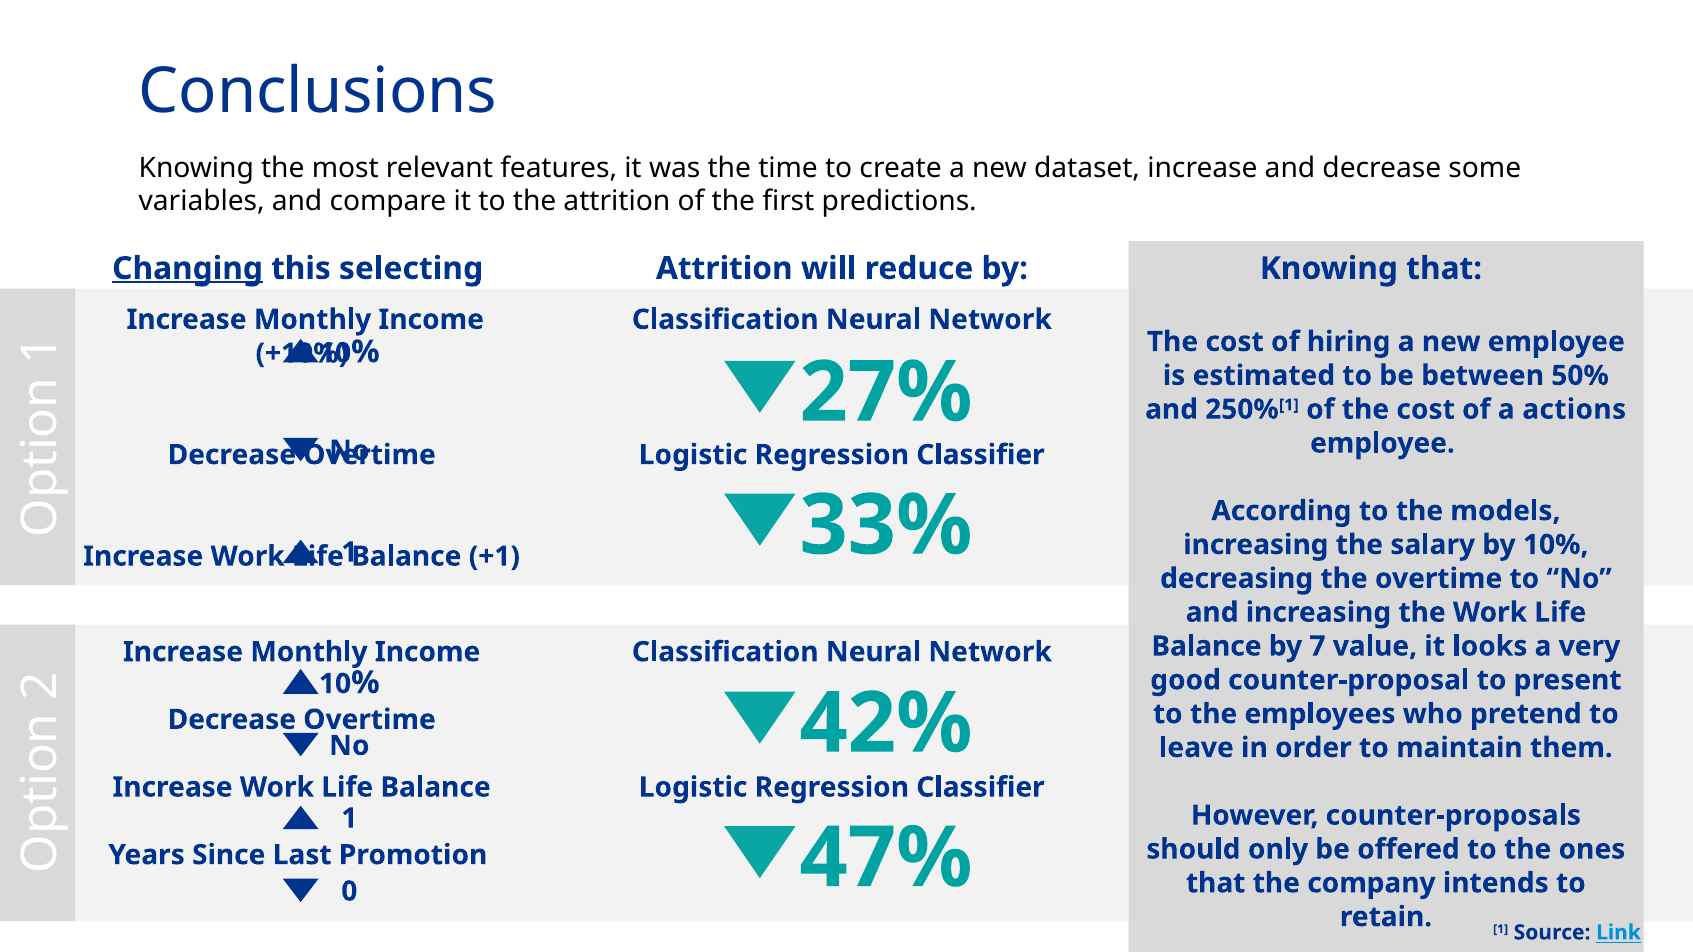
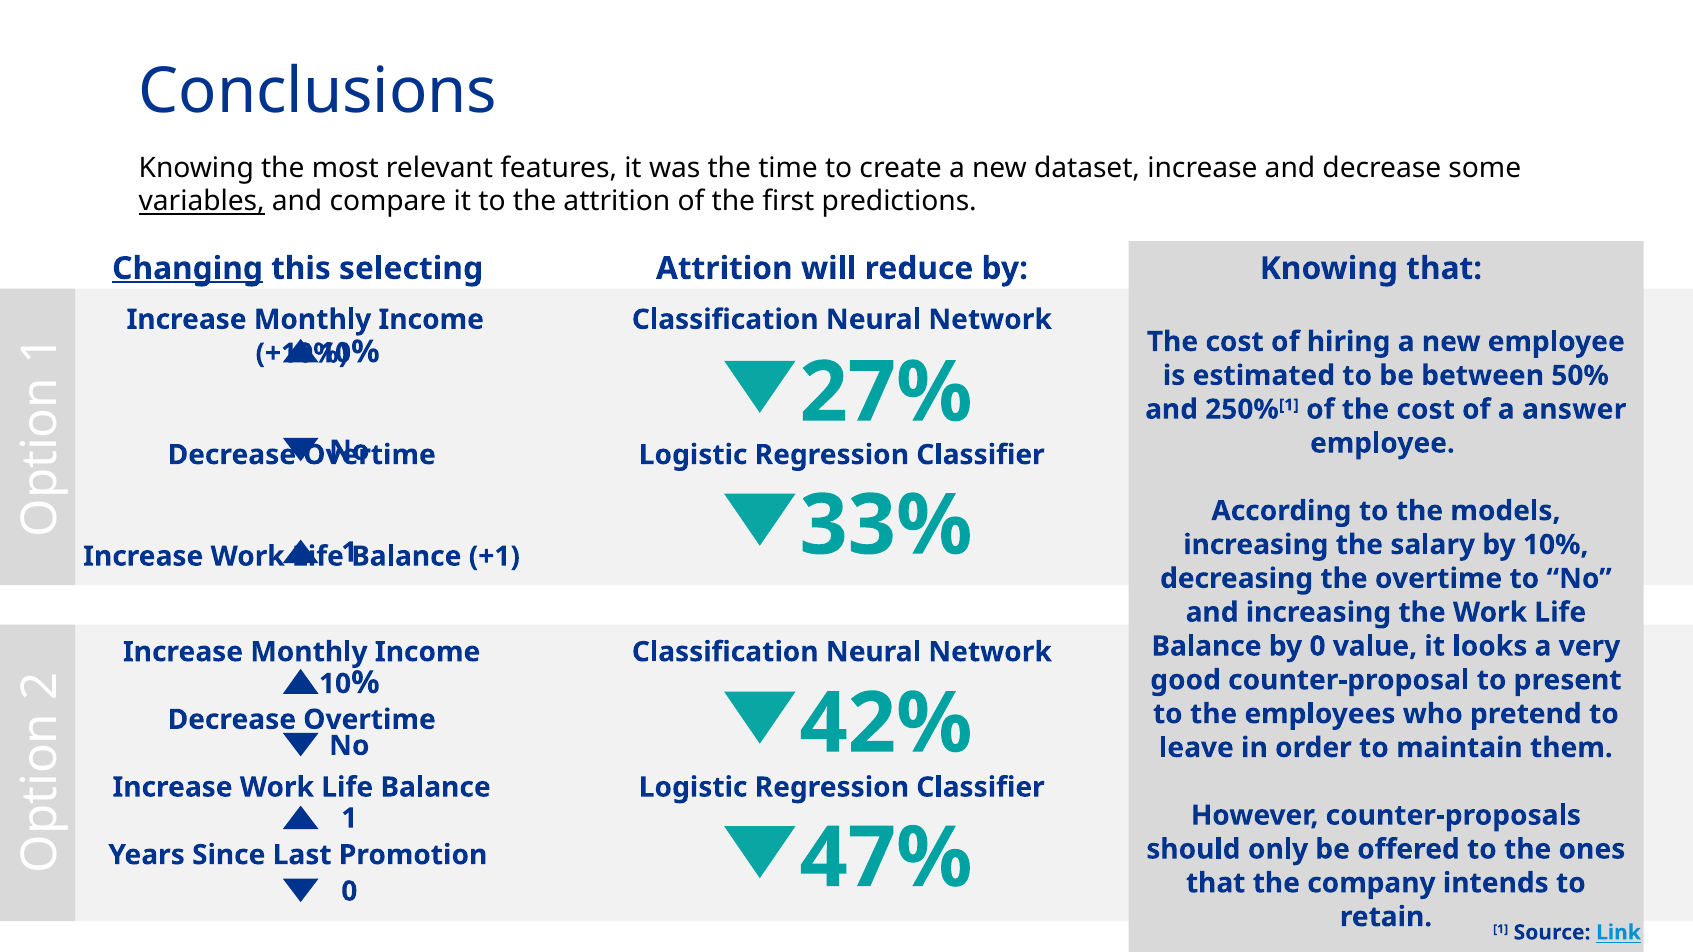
variables underline: none -> present (202, 202)
actions: actions -> answer (1574, 410)
by 7: 7 -> 0 (1318, 646)
